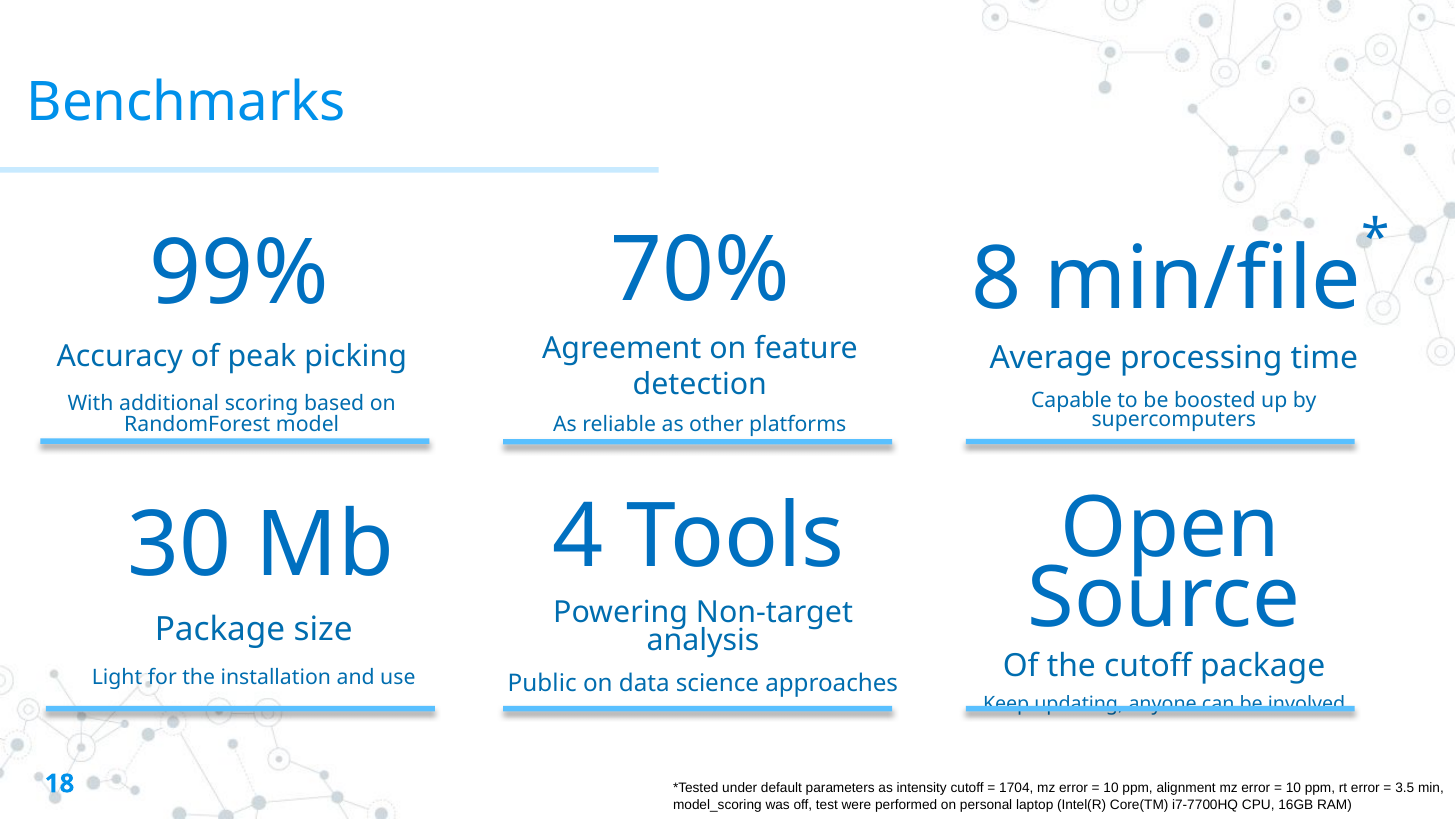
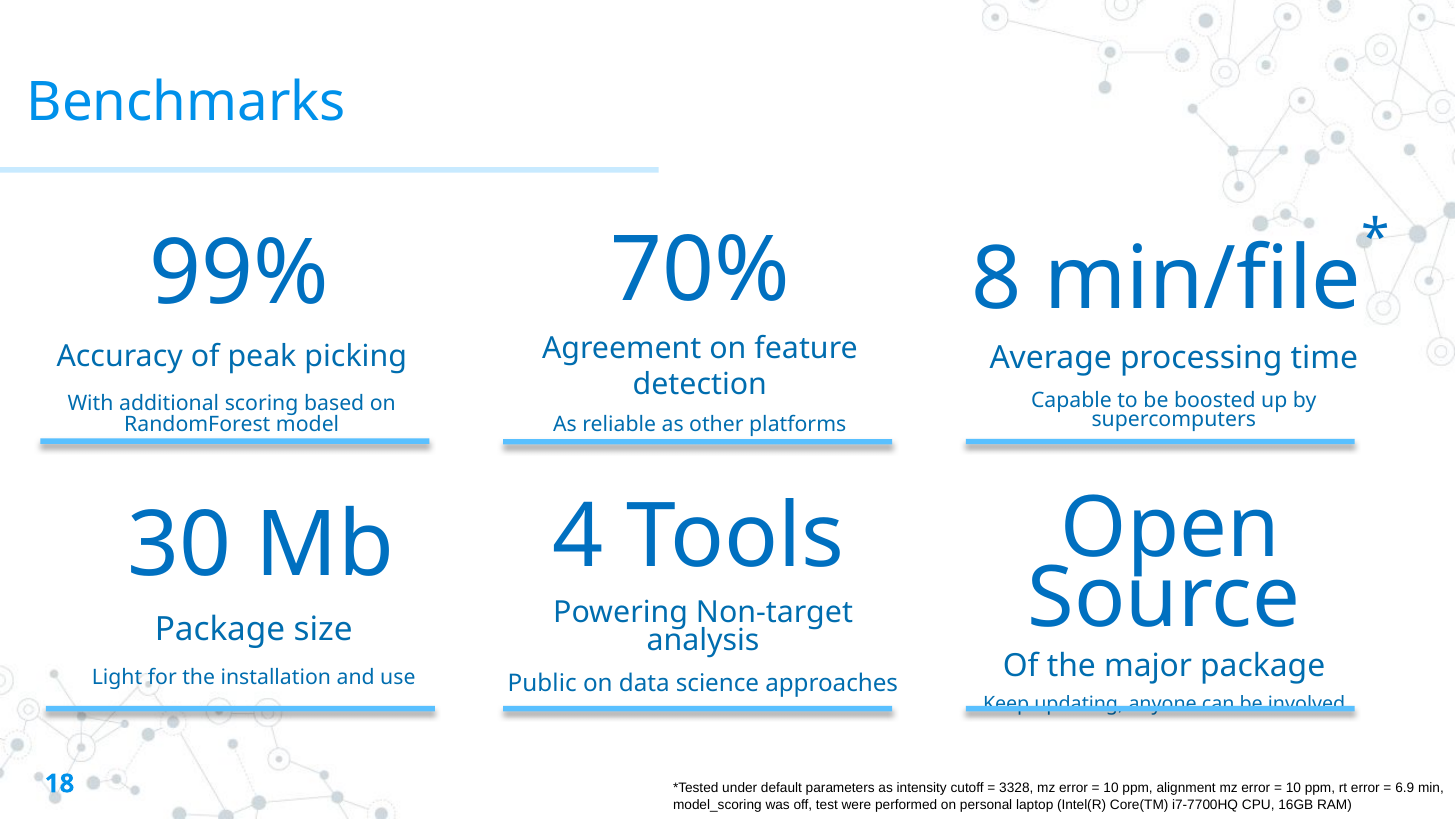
the cutoff: cutoff -> major (1148, 666)
1704: 1704 -> 3328 (1016, 788)
3.5: 3.5 -> 6.9 (1405, 788)
